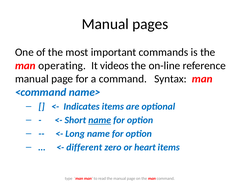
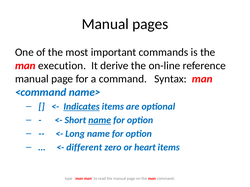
operating: operating -> execution (62, 66)
videos: videos -> derive (114, 66)
Indicates underline: none -> present (82, 107)
